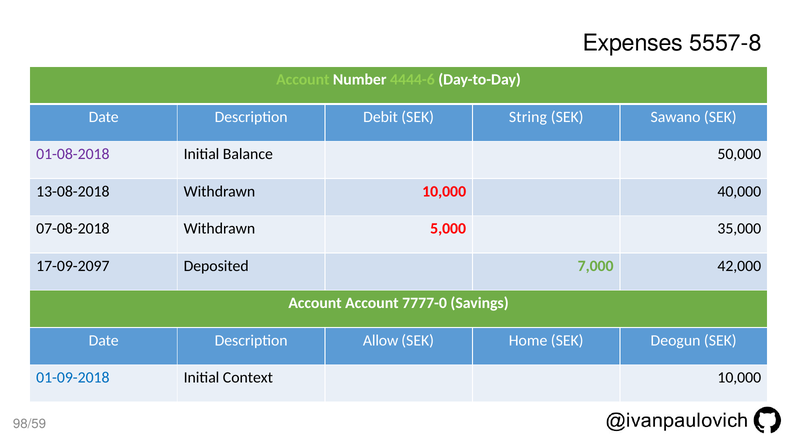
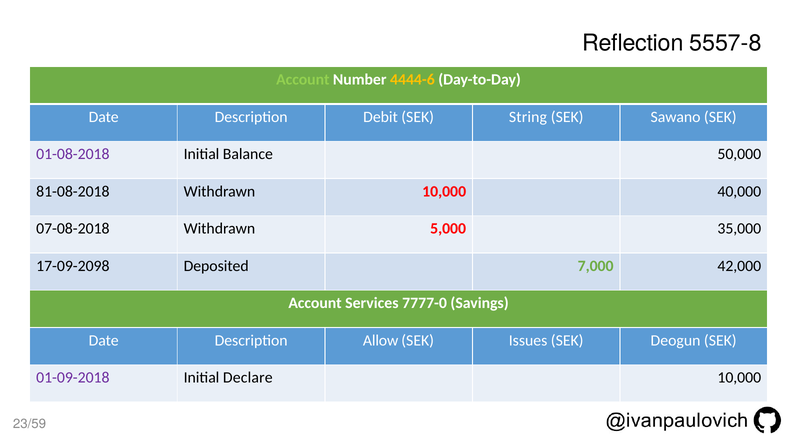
Expenses: Expenses -> Reflection (633, 43)
4444-6 colour: light green -> yellow (412, 80)
13-08-2018: 13-08-2018 -> 81-08-2018 (73, 191)
17-09-2097: 17-09-2097 -> 17-09-2098 (73, 266)
Account Account: Account -> Services (372, 303)
Home: Home -> Issues (528, 341)
01-09-2018 colour: blue -> purple (73, 378)
Context: Context -> Declare (248, 378)
98/59: 98/59 -> 23/59 (30, 424)
